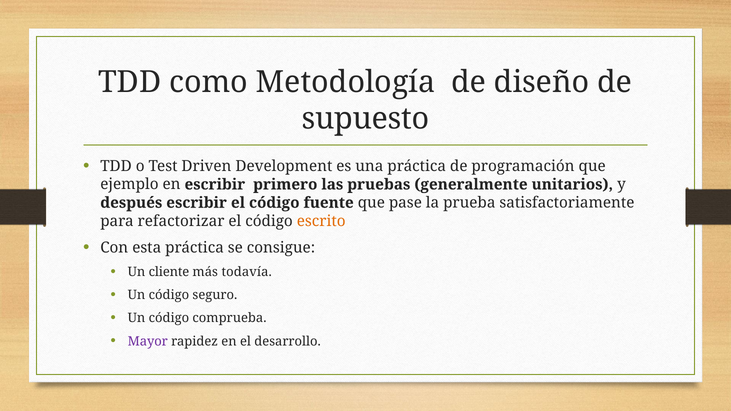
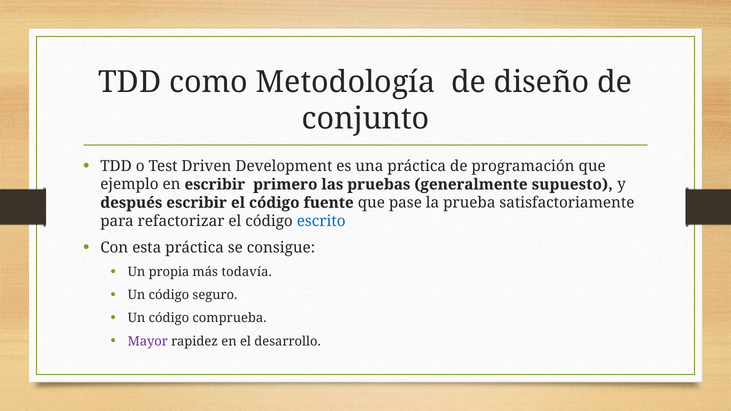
supuesto: supuesto -> conjunto (366, 119)
unitarios: unitarios -> supuesto (572, 185)
escrito colour: orange -> blue (321, 221)
cliente: cliente -> propia (169, 272)
